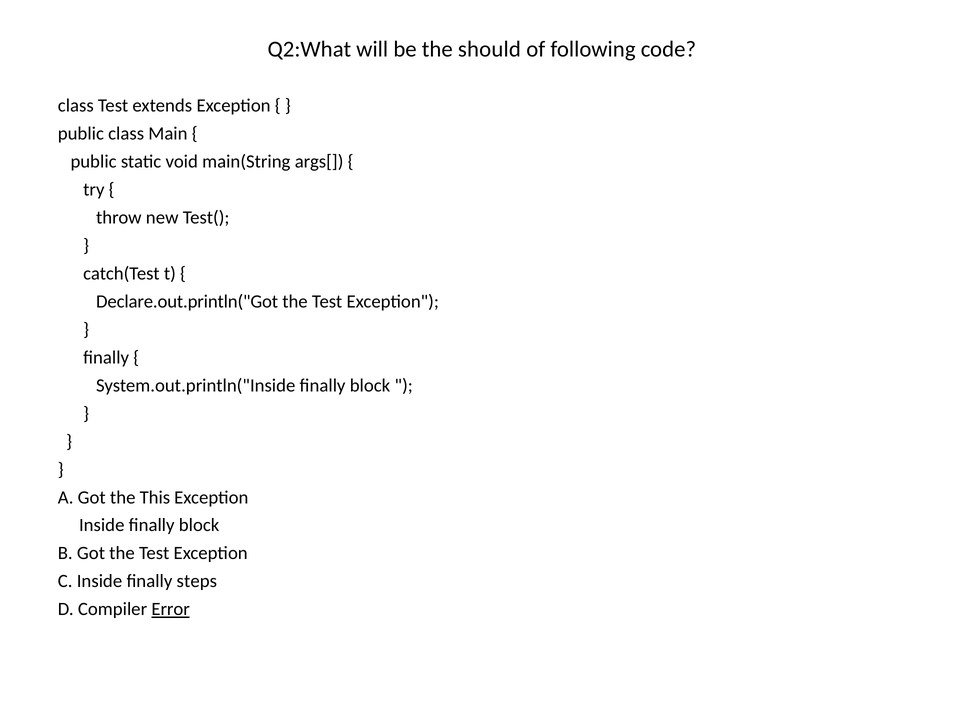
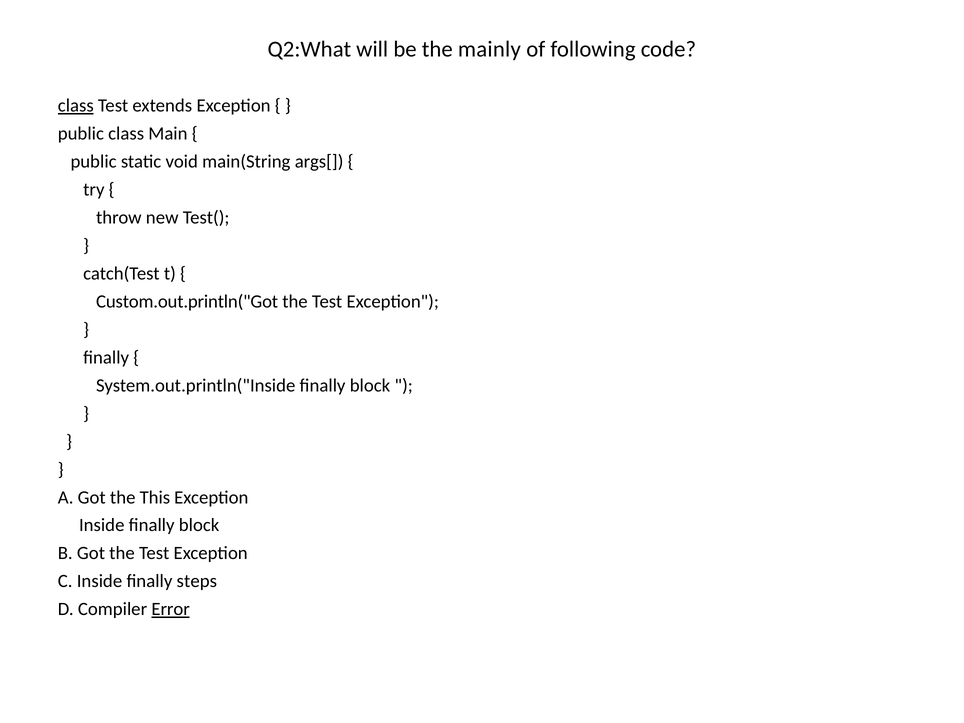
should: should -> mainly (489, 49)
class underline: none -> present (76, 106)
Declare.out.println("Got: Declare.out.println("Got -> Custom.out.println("Got (187, 302)
